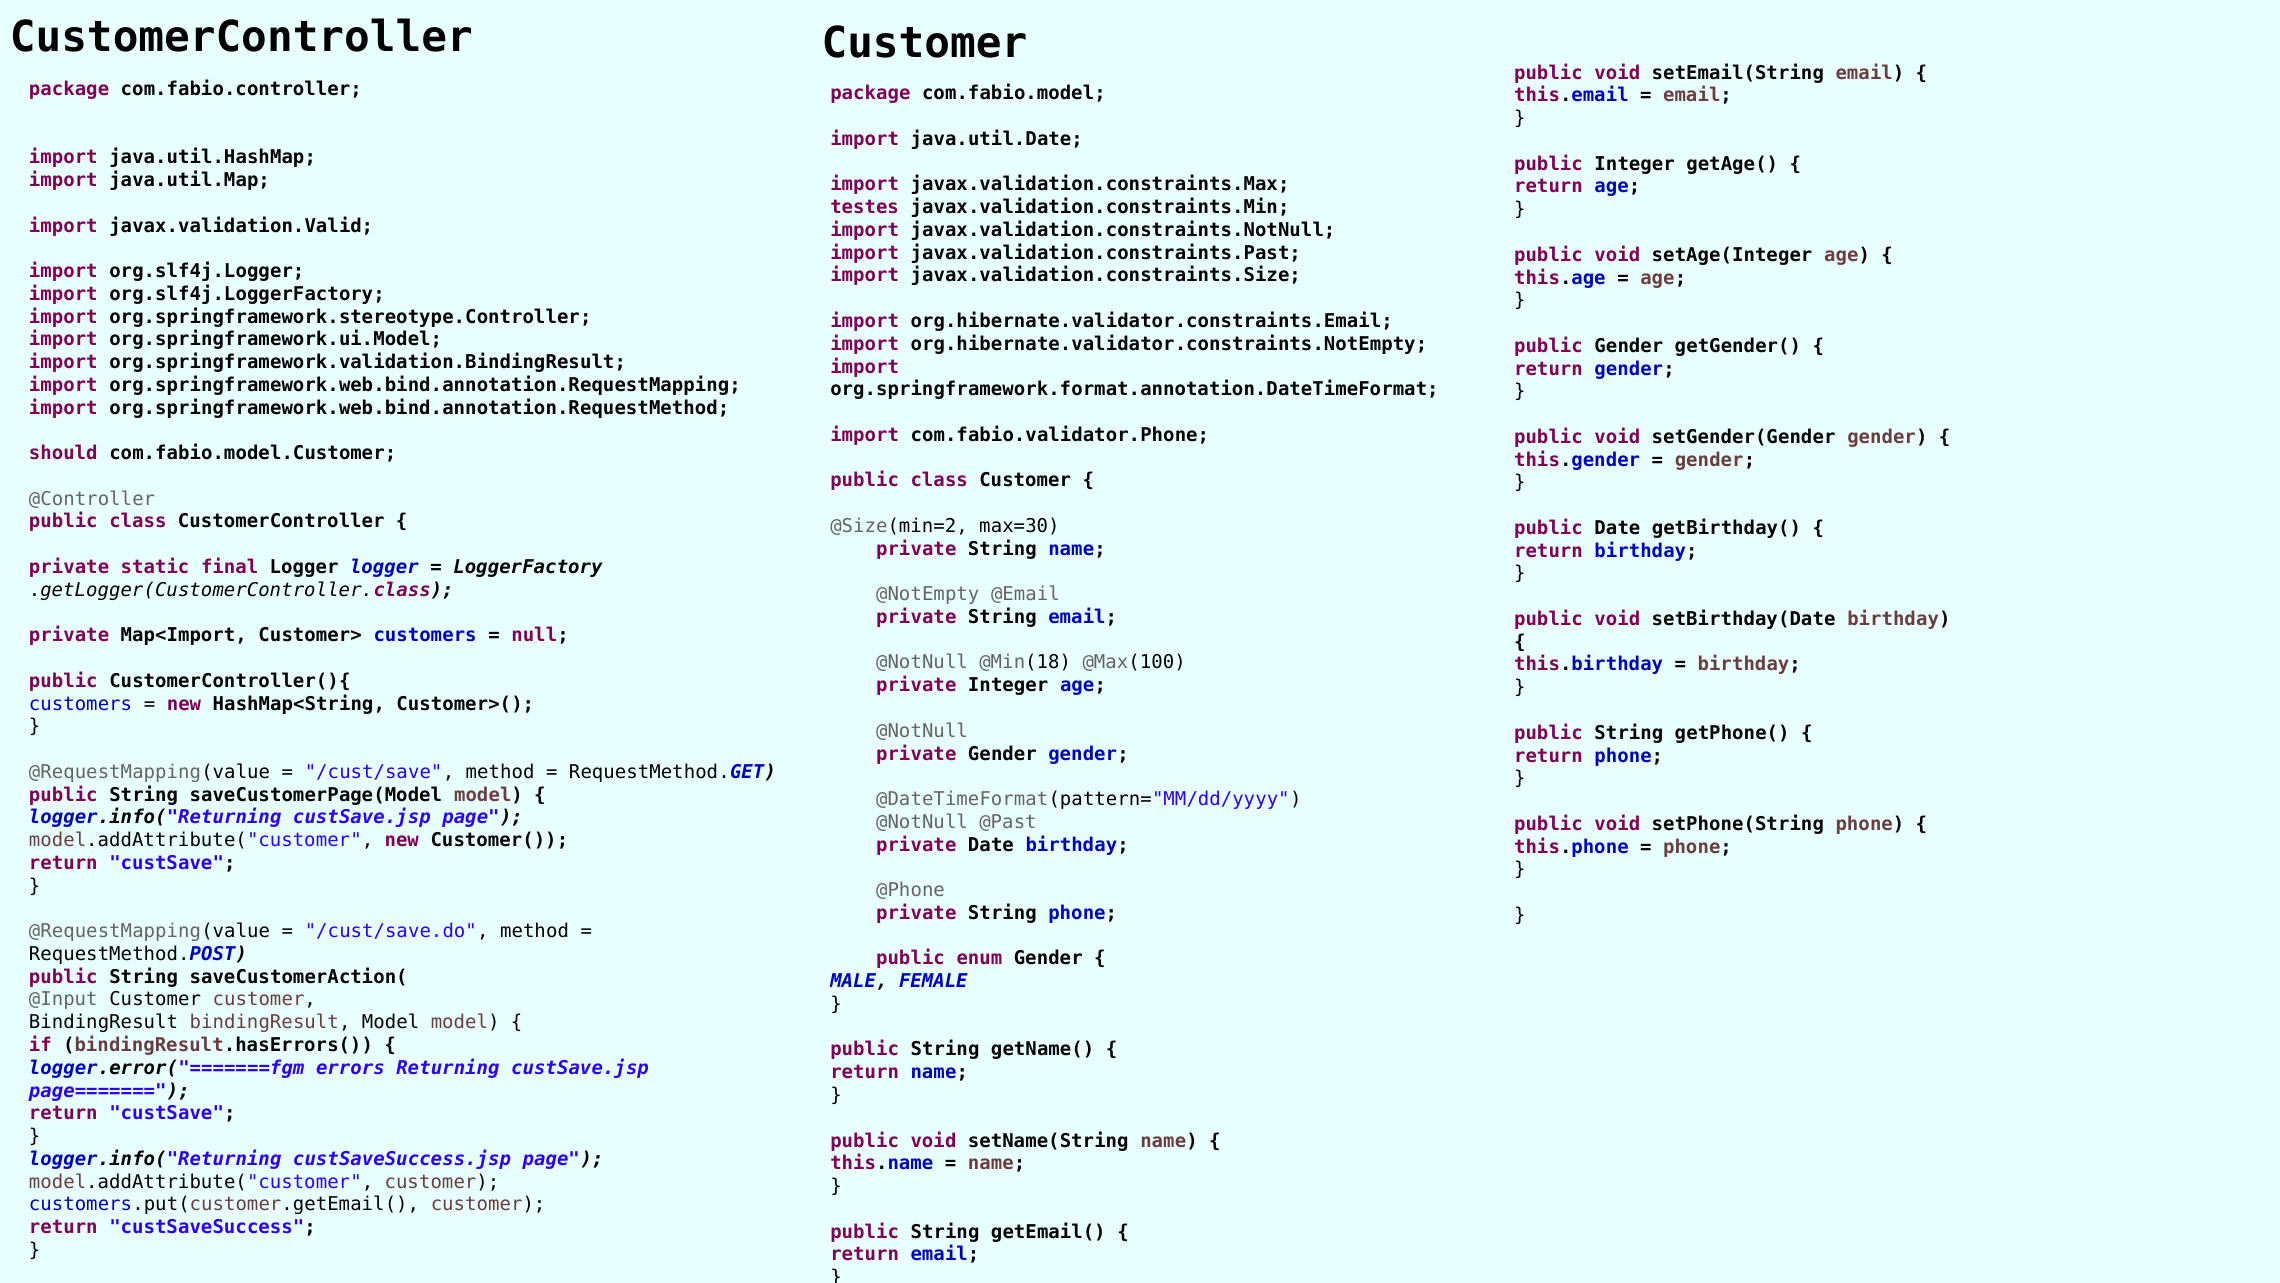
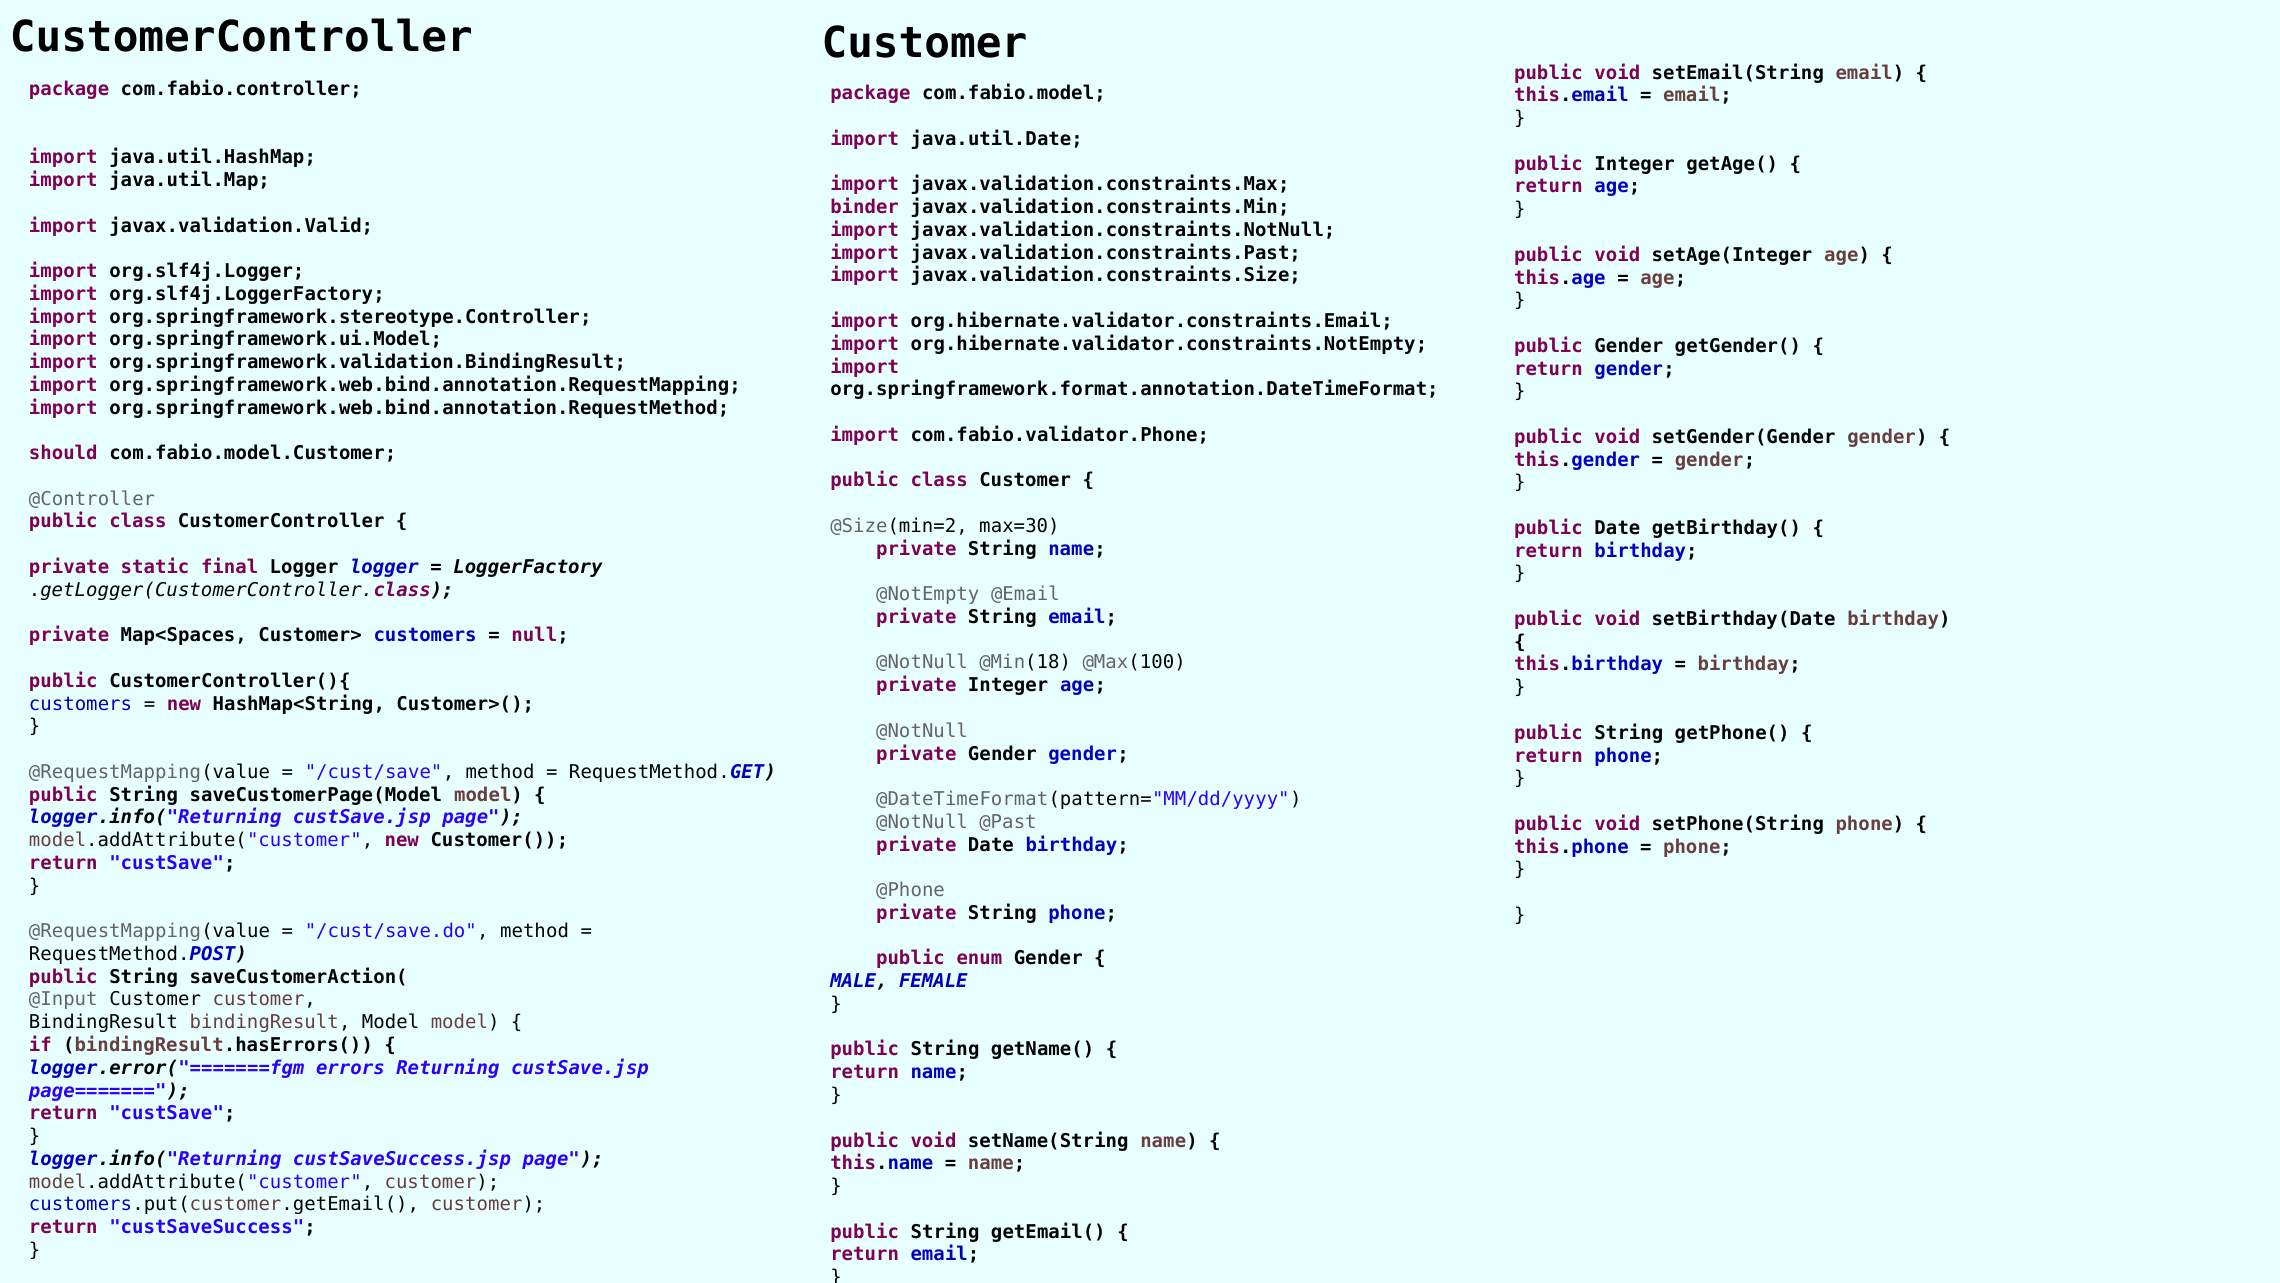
testes: testes -> binder (865, 207)
Map<Import: Map<Import -> Map<Spaces (184, 635)
